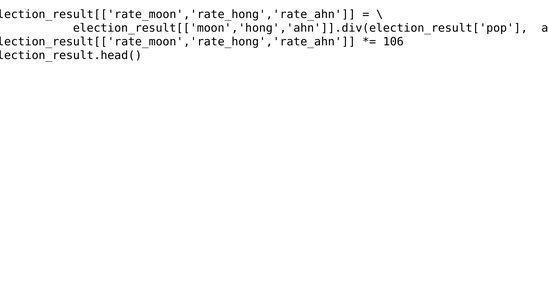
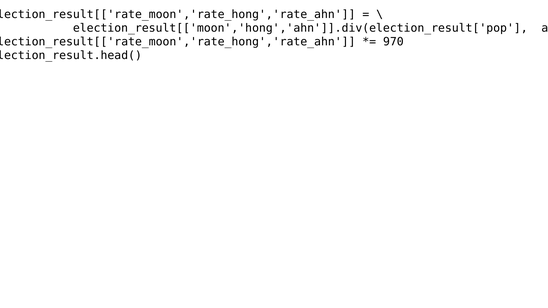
106: 106 -> 970 (393, 42)
